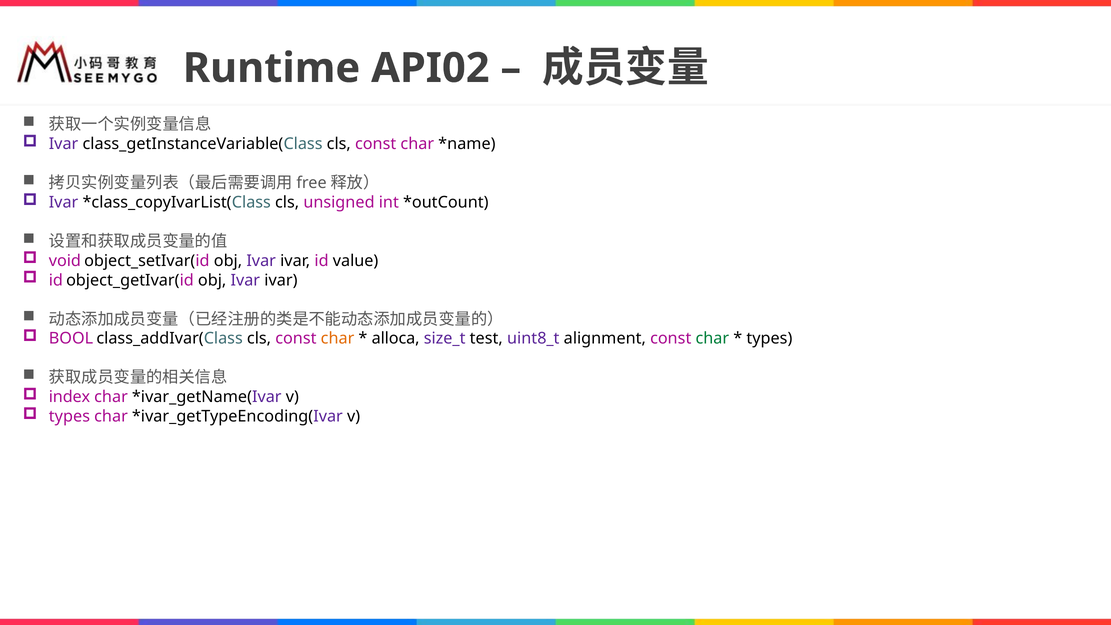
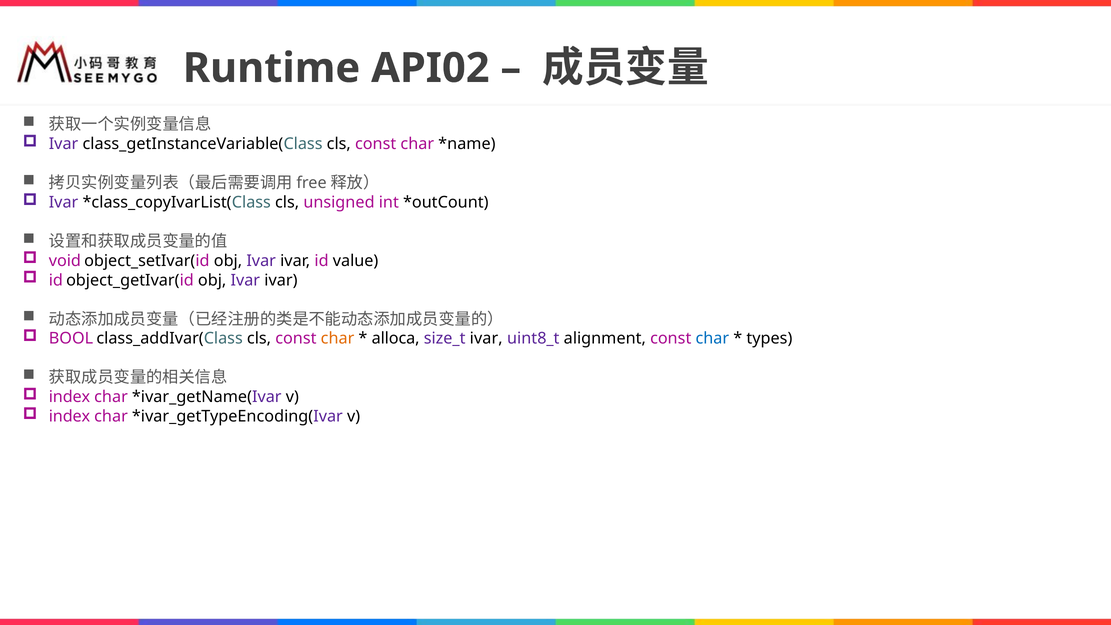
size_t test: test -> ivar (486, 339)
char colour: green -> blue (712, 339)
types: types -> index (70, 416)
